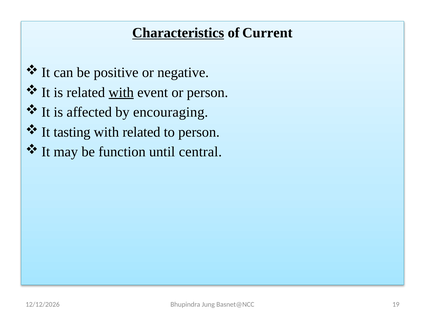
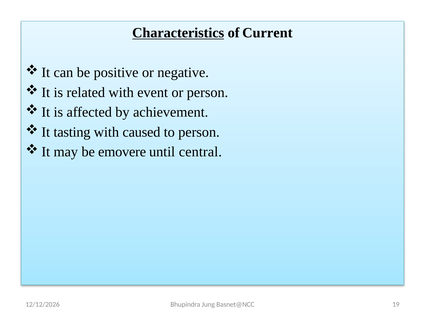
with underline: present -> none (121, 92)
encouraging: encouraging -> achievement (171, 112)
with related: related -> caused (141, 132)
function: function -> emovere (122, 152)
